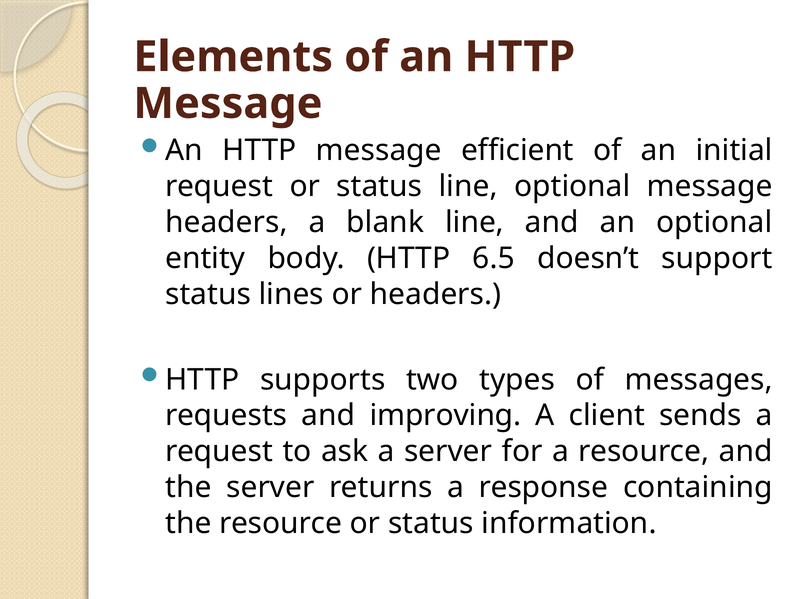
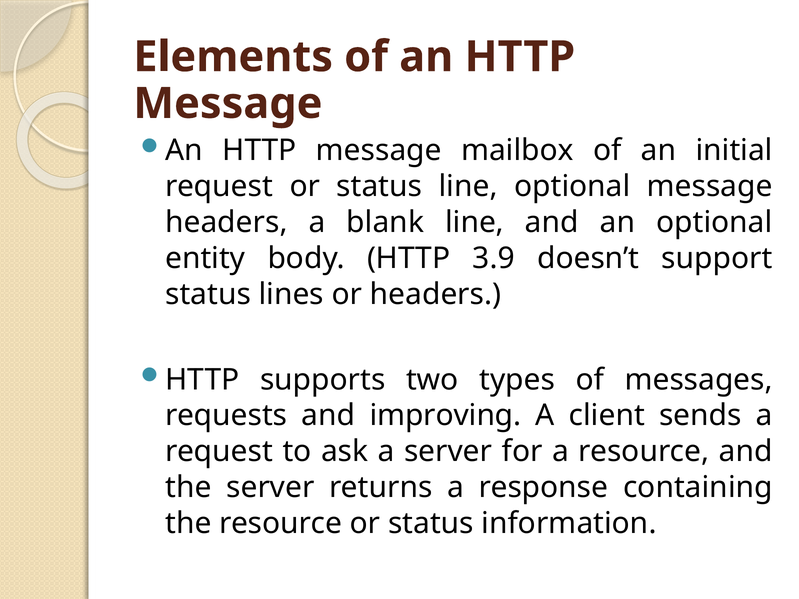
efficient: efficient -> mailbox (517, 151)
6.5: 6.5 -> 3.9 (494, 258)
